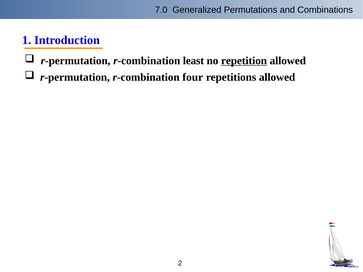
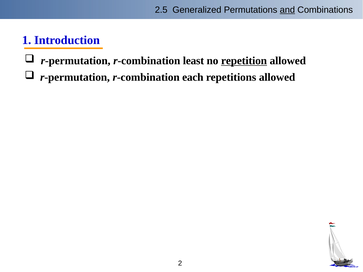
7.0: 7.0 -> 2.5 (161, 10)
and underline: none -> present (287, 10)
four: four -> each (193, 77)
